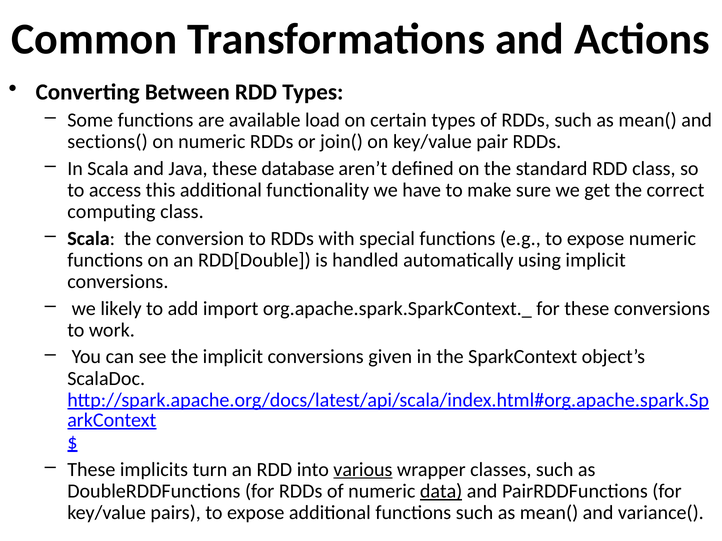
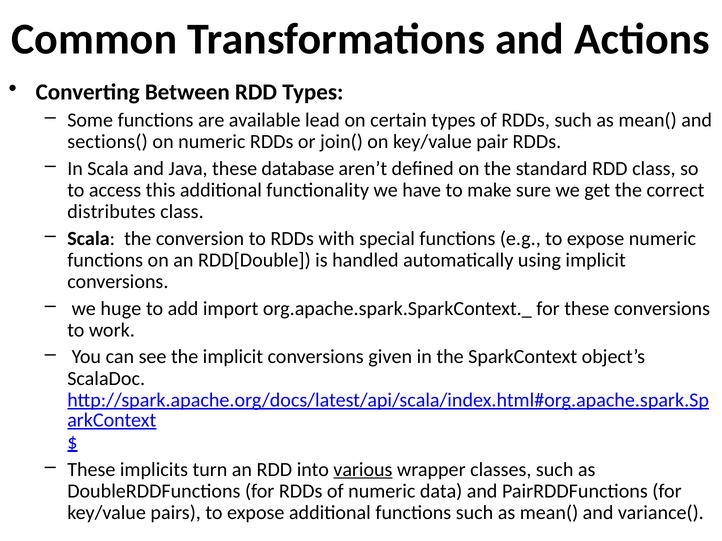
load: load -> lead (322, 120)
computing: computing -> distributes (111, 212)
likely: likely -> huge (121, 309)
data underline: present -> none (441, 492)
